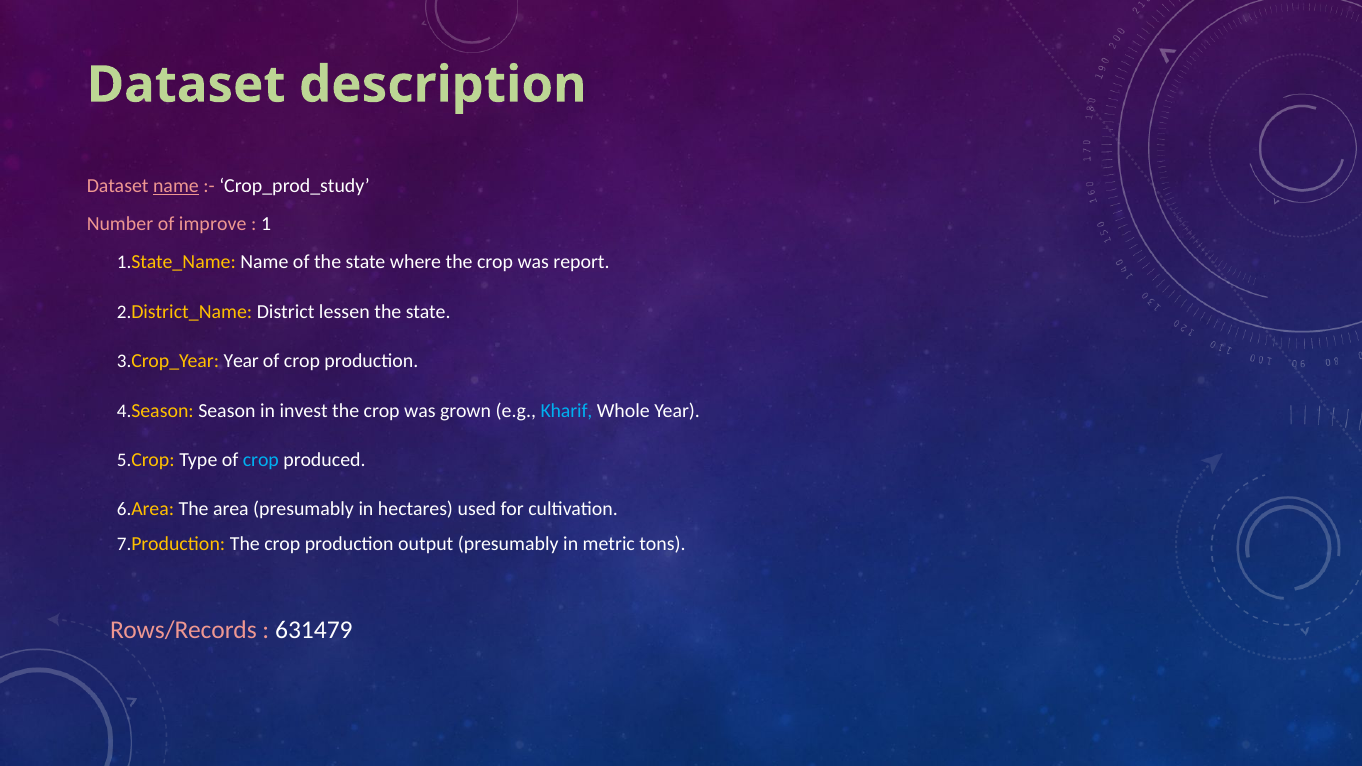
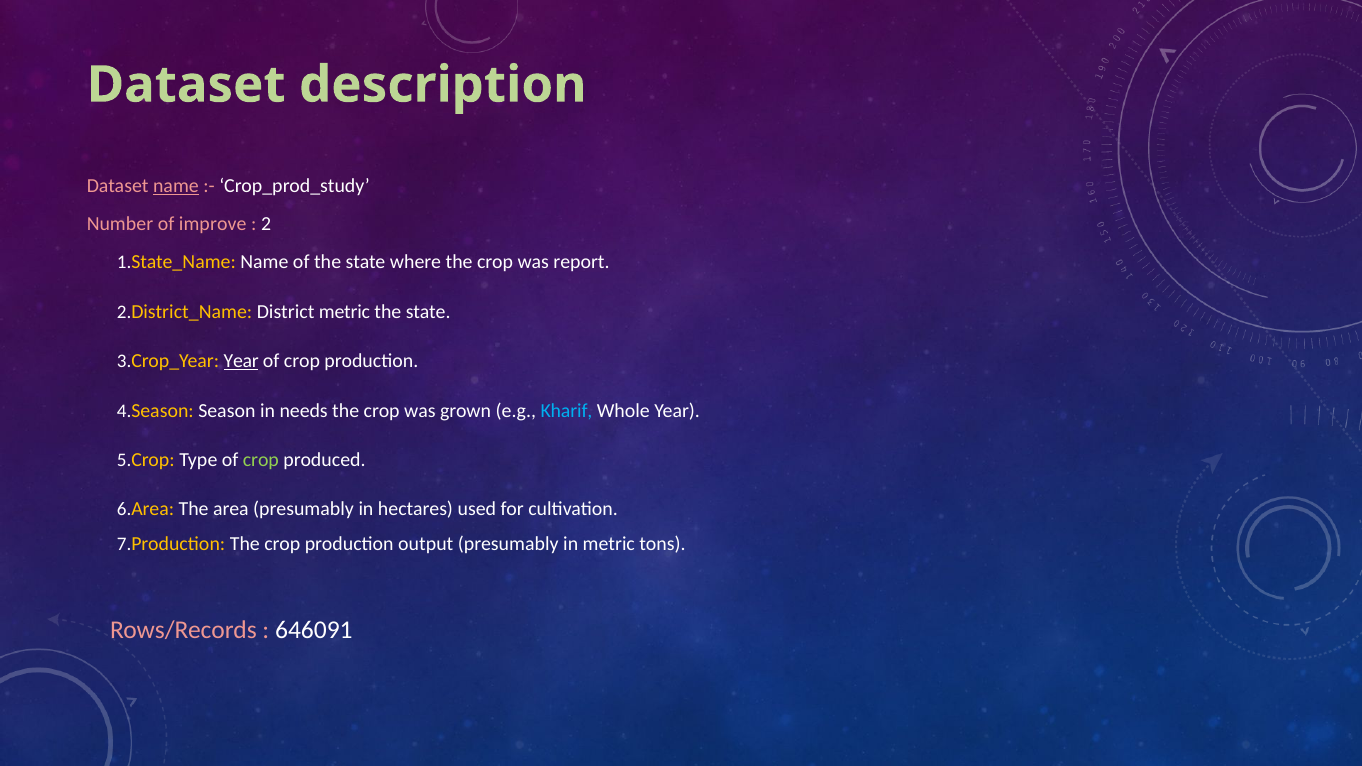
1: 1 -> 2 (266, 224)
District lessen: lessen -> metric (345, 312)
Year underline: none -> present (241, 361)
invest: invest -> needs (304, 411)
crop colour: light blue -> light green (261, 460)
631479: 631479 -> 646091 (314, 630)
